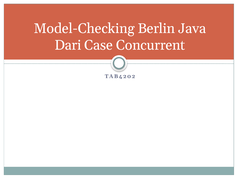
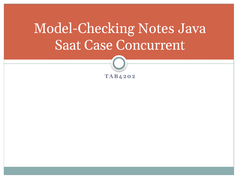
Berlin: Berlin -> Notes (156, 28)
Dari: Dari -> Saat (68, 45)
